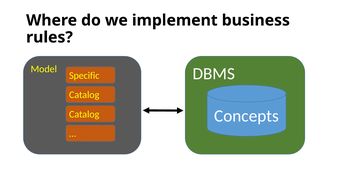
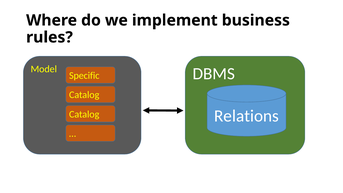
Concepts: Concepts -> Relations (247, 116)
